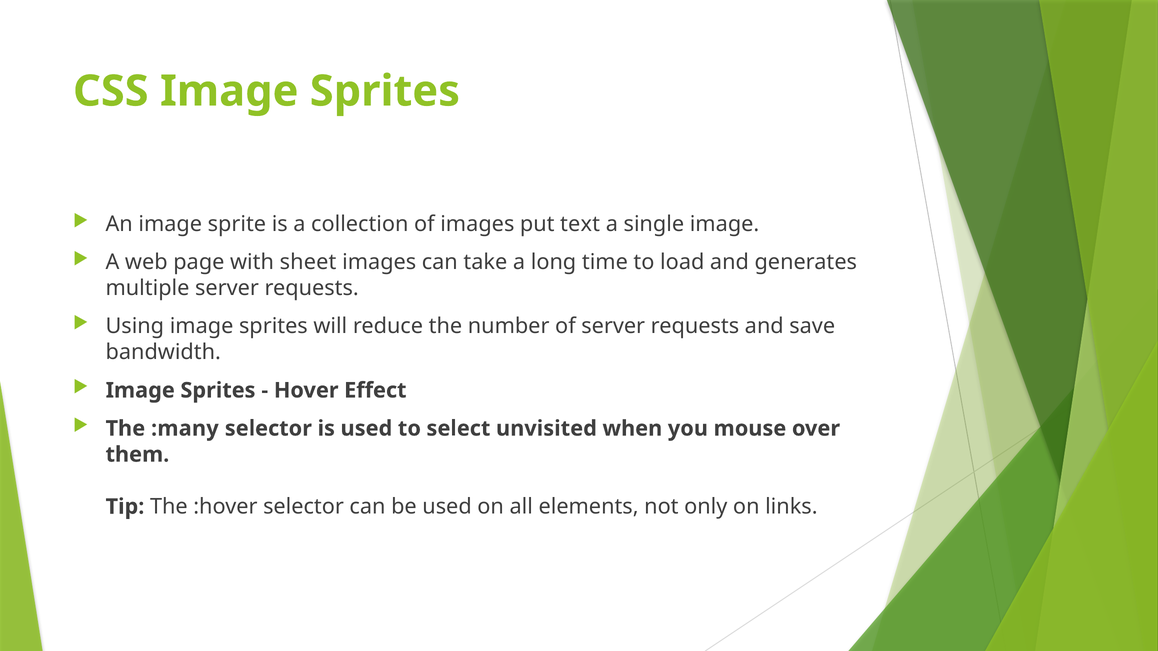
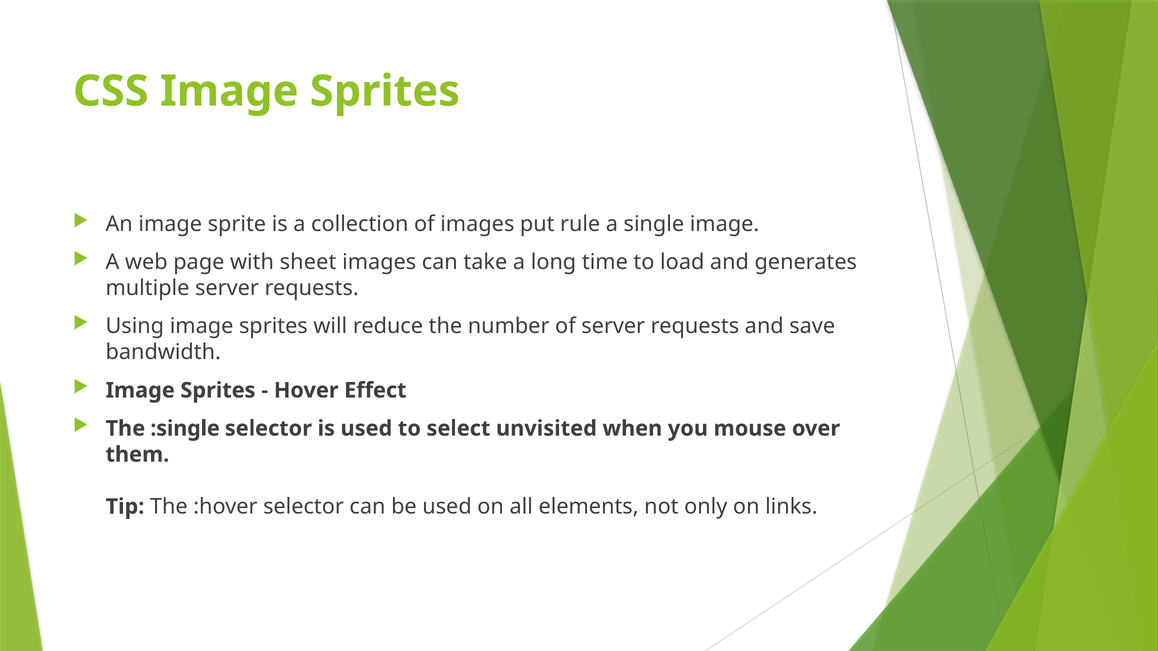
text: text -> rule (580, 224)
:many: :many -> :single (185, 429)
